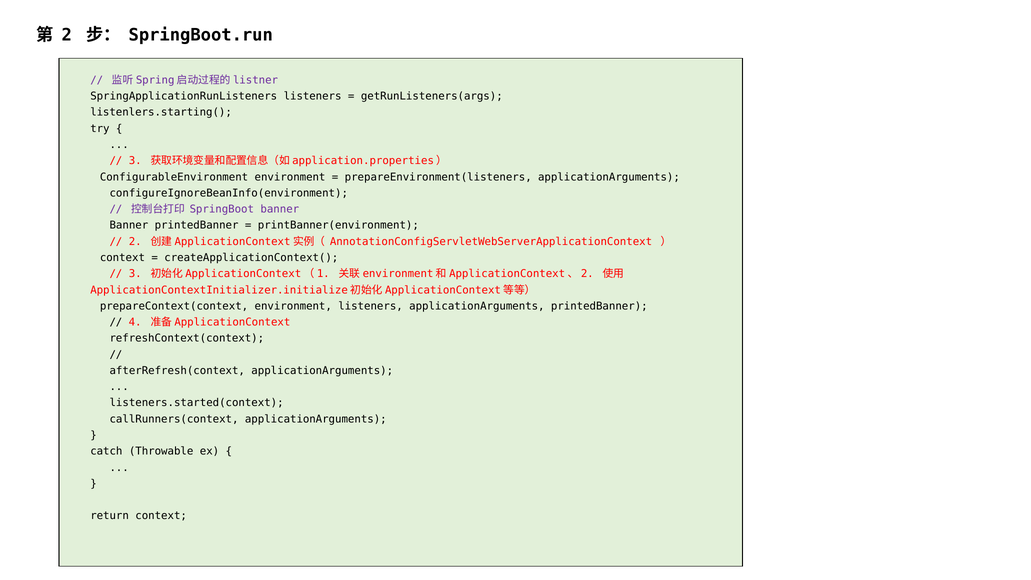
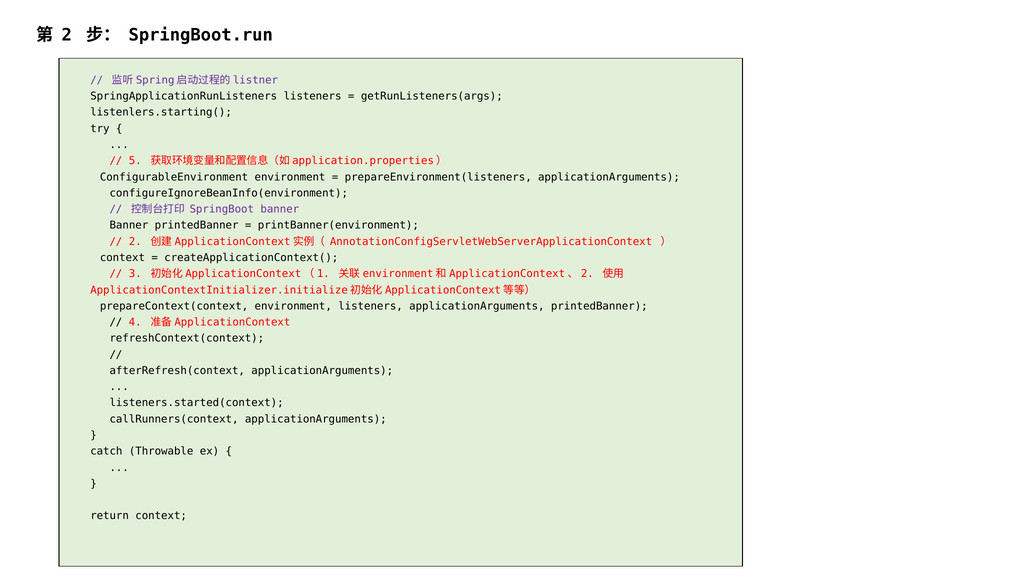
3: 3 -> 5 (135, 161)
